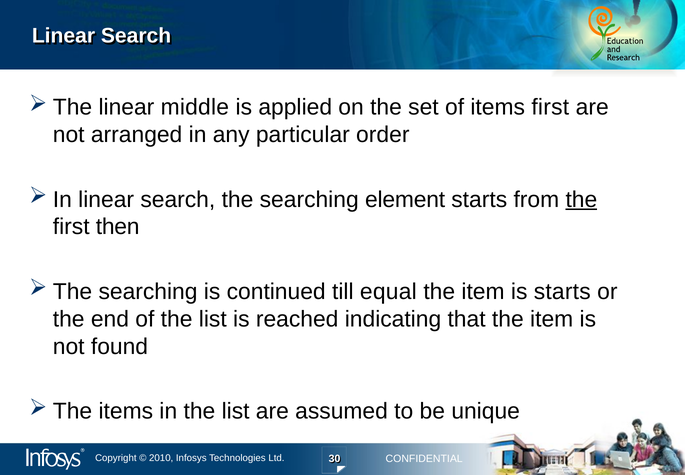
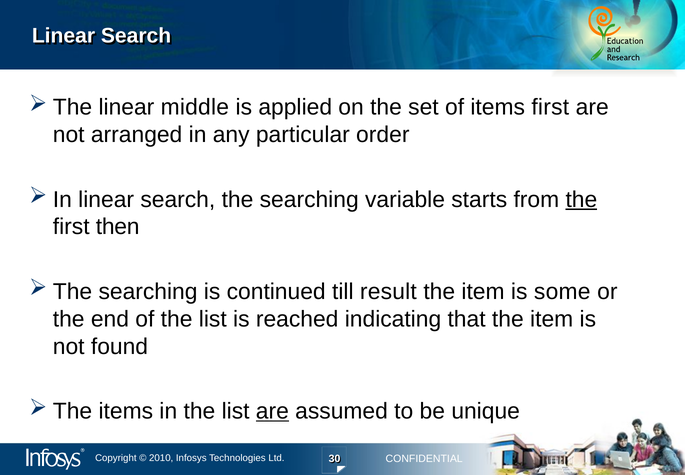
element: element -> variable (405, 199)
equal: equal -> result (388, 291)
is starts: starts -> some (562, 291)
are underline: none -> present (272, 411)
